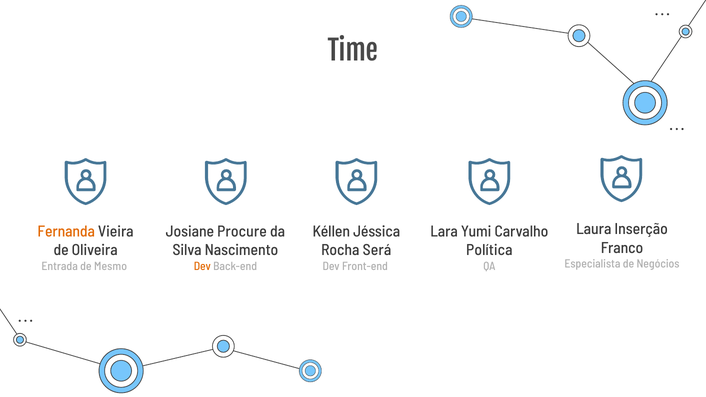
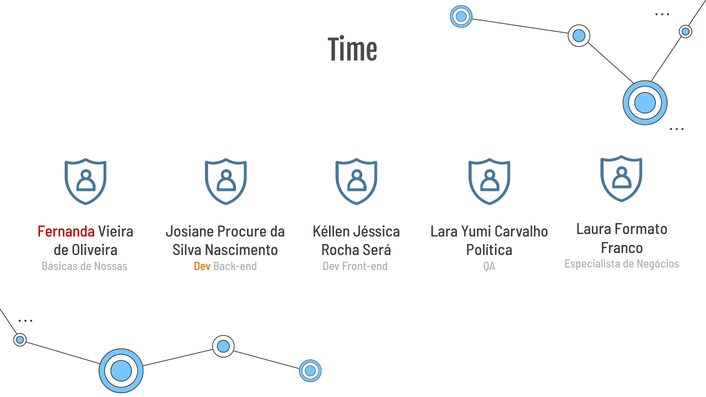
Inserção: Inserção -> Formato (641, 229)
Fernanda colour: orange -> red (66, 231)
Entrada: Entrada -> Básicas (60, 266)
Mesmo: Mesmo -> Nossas (111, 266)
